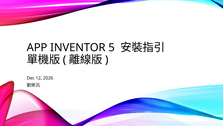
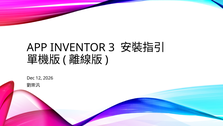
5: 5 -> 3 (112, 47)
